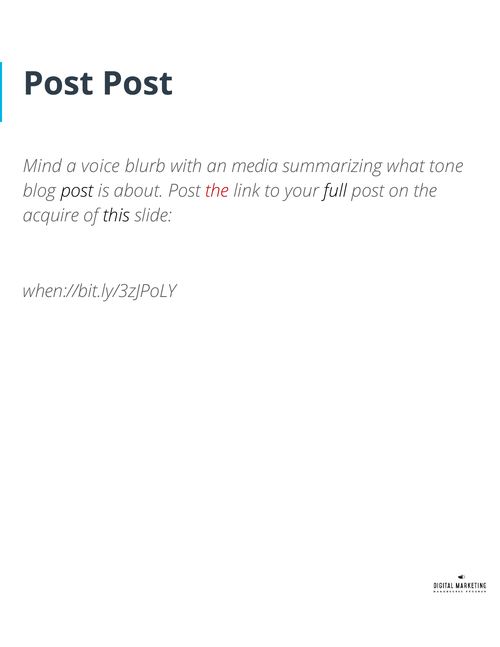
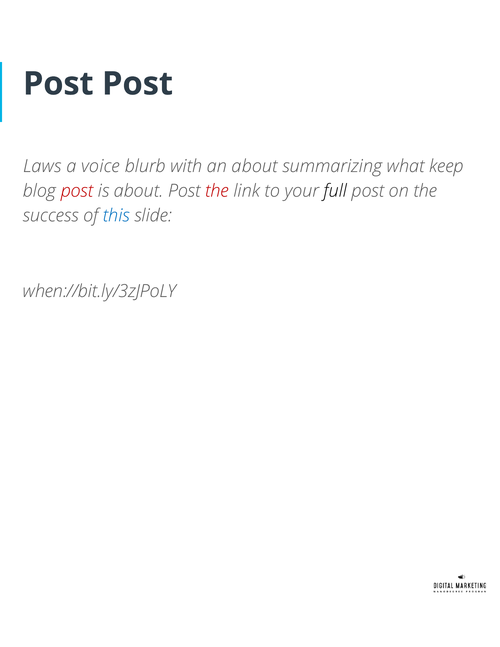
Mind: Mind -> Laws (42, 166)
an media: media -> about (255, 166)
tone: tone -> keep (446, 166)
post colour: black -> red (77, 191)
acquire: acquire -> success (51, 216)
this colour: black -> blue (116, 216)
